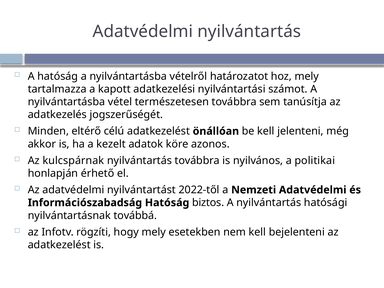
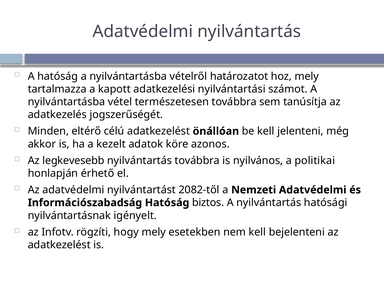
kulcspárnak: kulcspárnak -> legkevesebb (73, 161)
2022-től: 2022-től -> 2082-től (199, 190)
továbbá: továbbá -> igényelt (135, 215)
